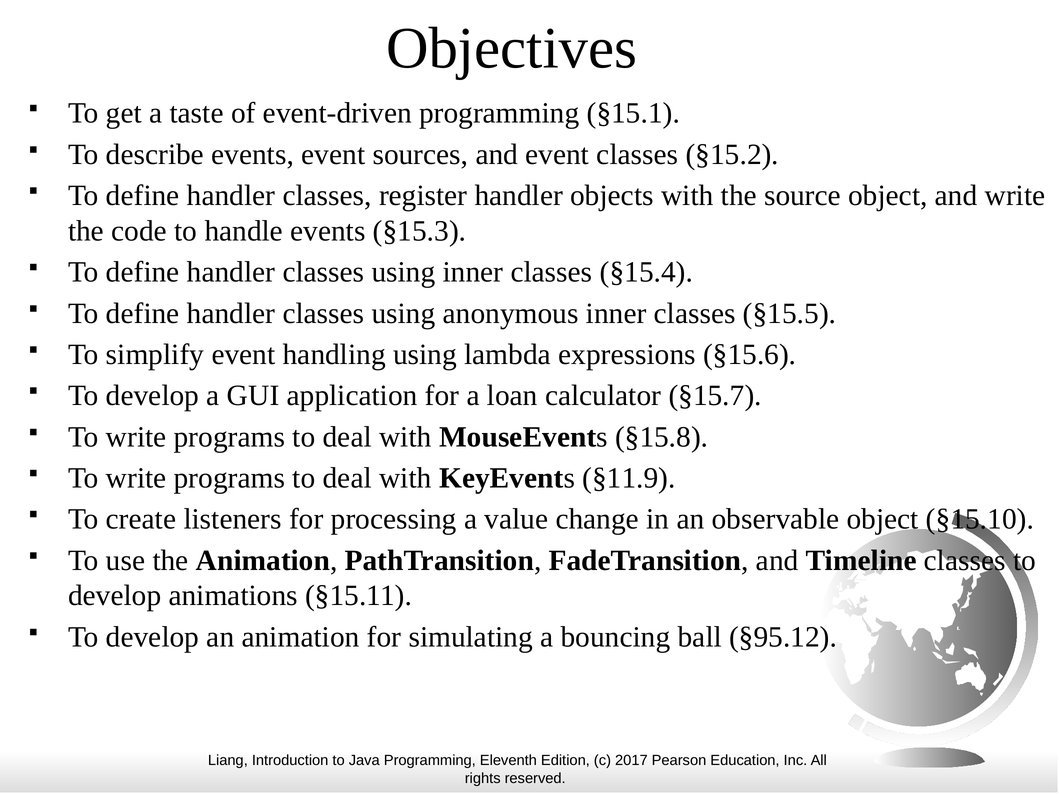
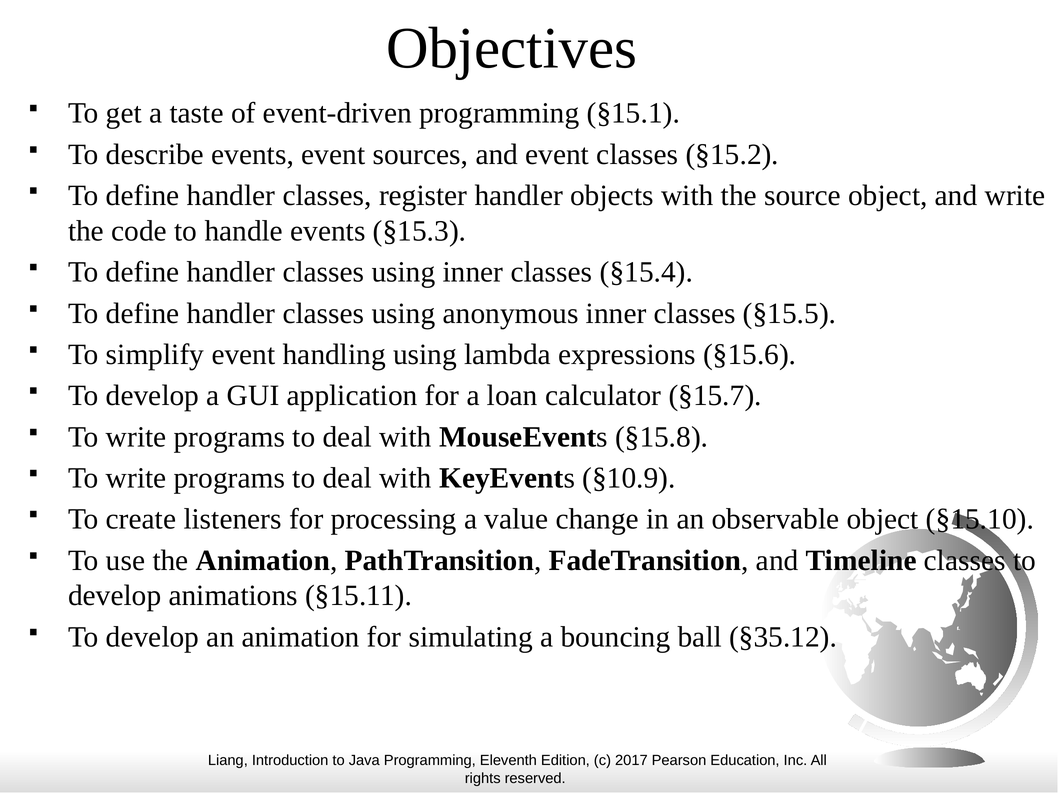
§11.9: §11.9 -> §10.9 (629, 478)
§95.12: §95.12 -> §35.12 (783, 637)
